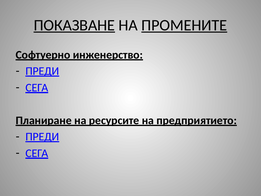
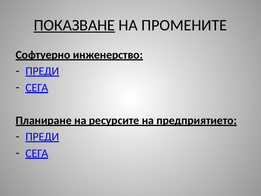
ПРОМЕНИТЕ underline: present -> none (184, 25)
